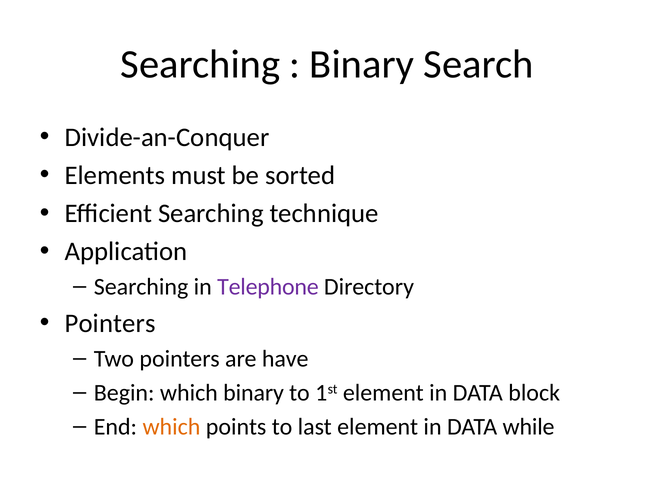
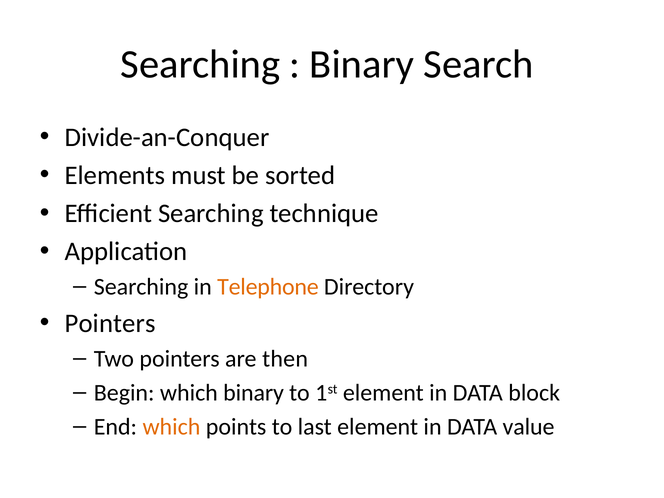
Telephone colour: purple -> orange (268, 287)
have: have -> then (285, 359)
while: while -> value (529, 427)
